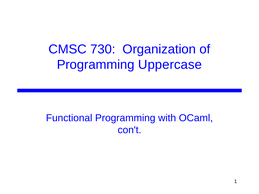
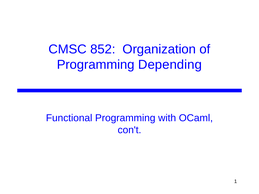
730: 730 -> 852 (103, 49)
Uppercase: Uppercase -> Depending (170, 65)
